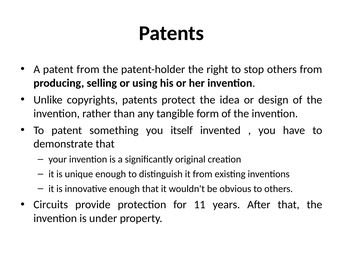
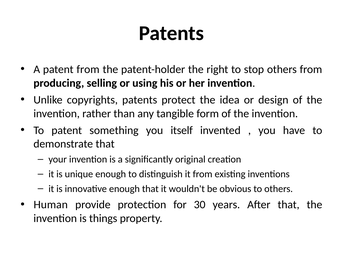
Circuits: Circuits -> Human (51, 205)
11: 11 -> 30 (200, 205)
under: under -> things (103, 219)
